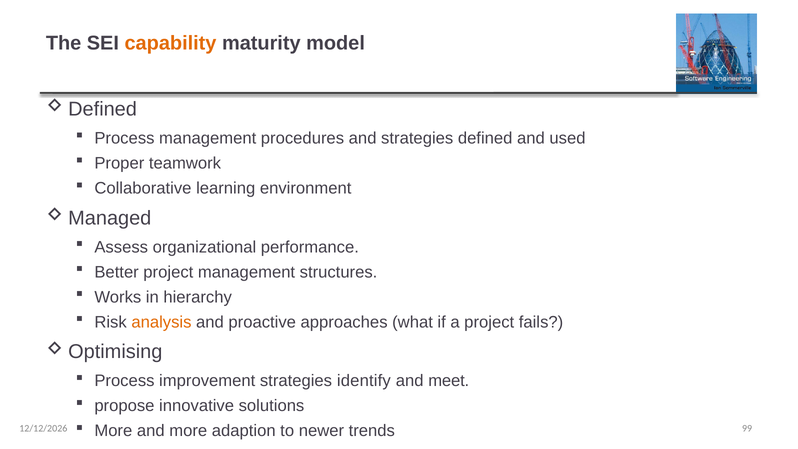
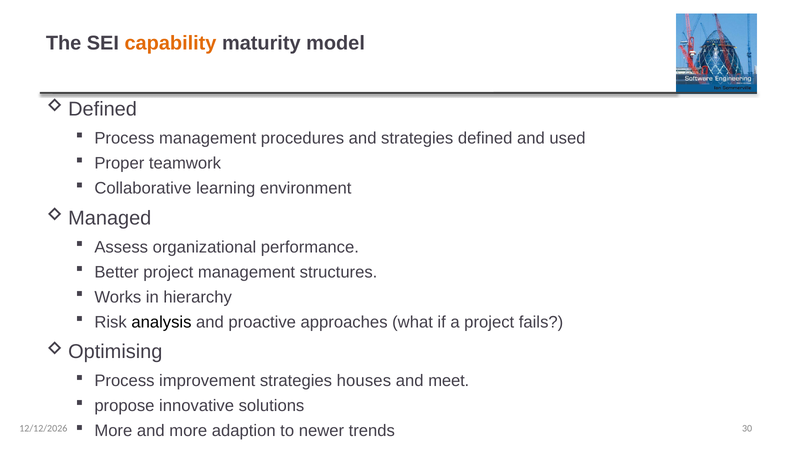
analysis colour: orange -> black (161, 322)
identify: identify -> houses (364, 381)
99: 99 -> 30 (747, 429)
